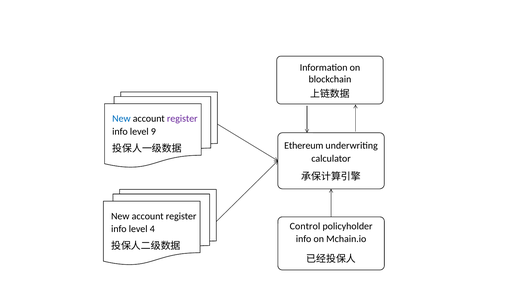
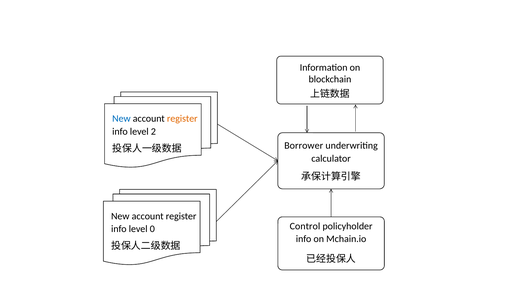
register colour: purple -> orange (182, 119)
9: 9 -> 2 (153, 132)
Ethereum: Ethereum -> Borrower (304, 146)
4: 4 -> 0 (152, 229)
